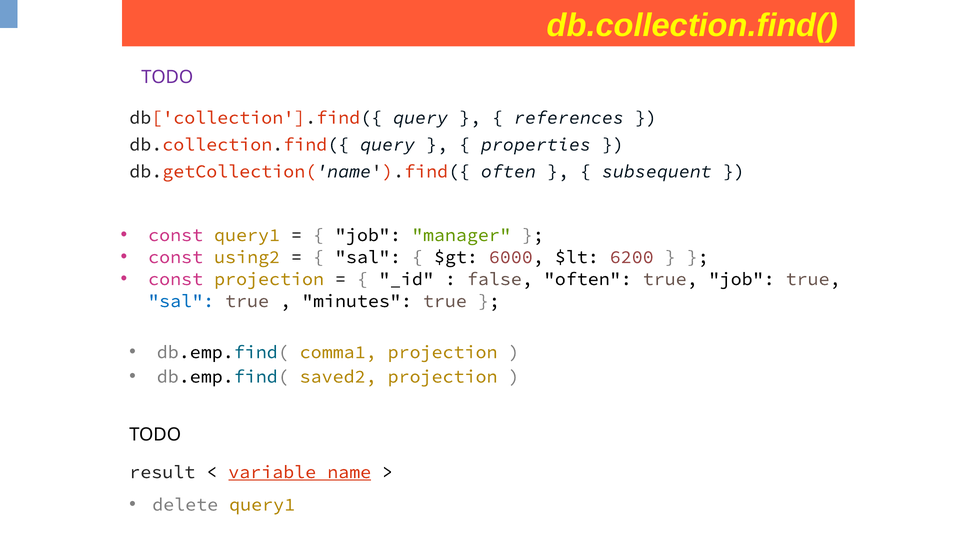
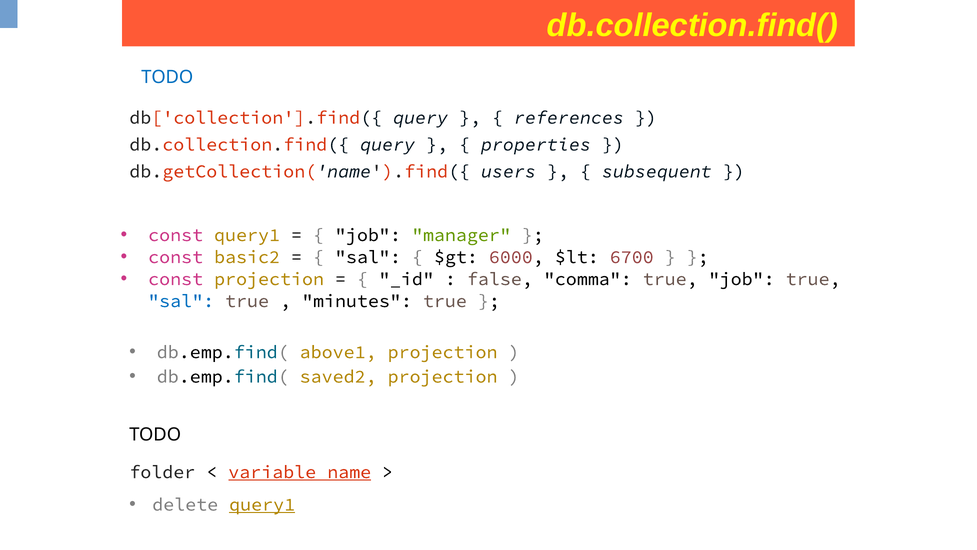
TODO colour: purple -> blue (167, 77)
db.getCollection('name').find({ often: often -> users (509, 171)
using2: using2 -> basic2 (247, 257)
6200: 6200 -> 6700 (632, 257)
false often: often -> comma (588, 279)
comma1: comma1 -> above1 (338, 352)
result: result -> folder (162, 472)
query1 underline: none -> present (262, 504)
